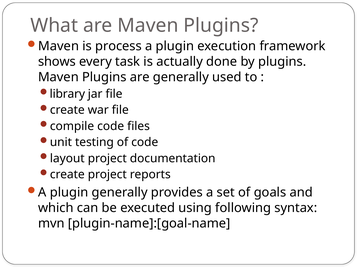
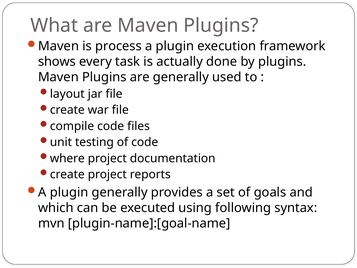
library: library -> layout (67, 94)
layout: layout -> where (67, 158)
